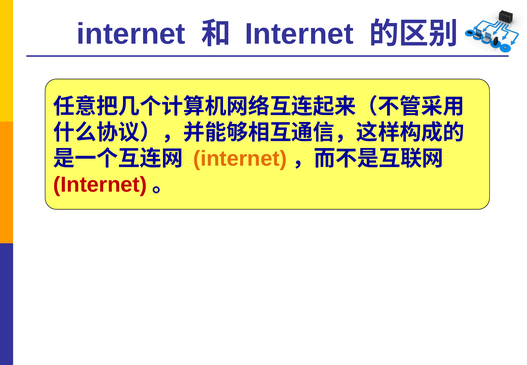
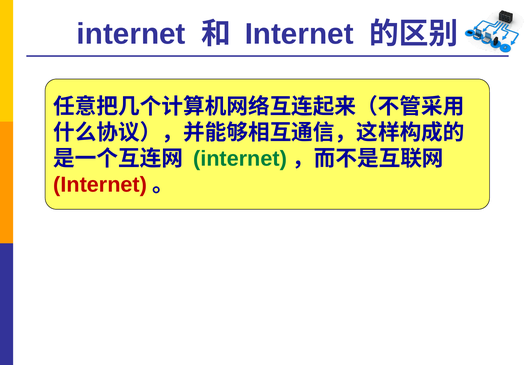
internet colour: orange -> green (240, 159)
